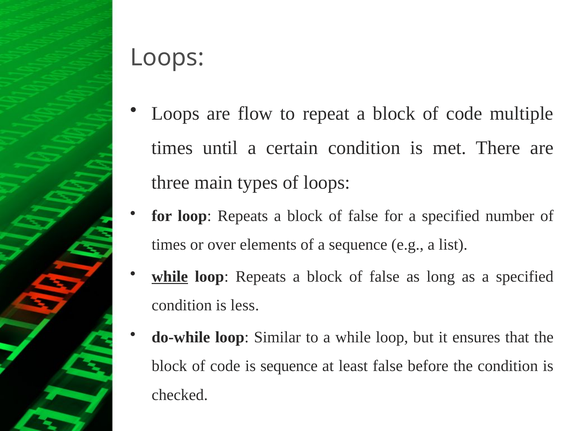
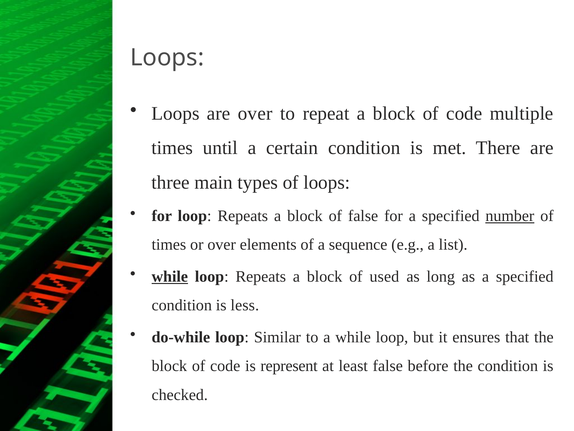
are flow: flow -> over (255, 113)
number underline: none -> present (510, 216)
false: false -> used (384, 276)
is sequence: sequence -> represent (289, 366)
